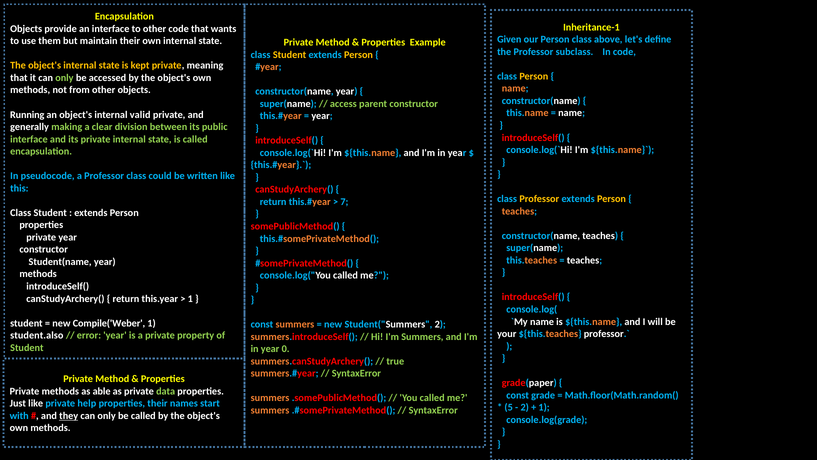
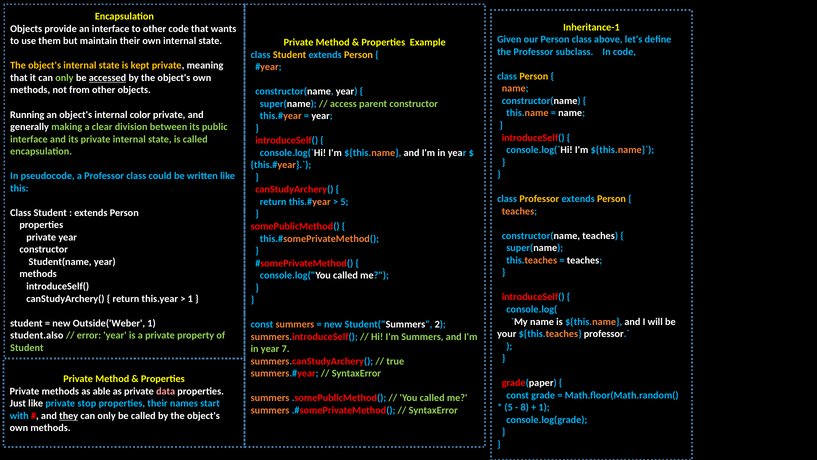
accessed underline: none -> present (108, 78)
valid: valid -> color (140, 115)
7: 7 -> 5 (344, 202)
Compile('Weber: Compile('Weber -> Outside('Weber (109, 323)
0: 0 -> 7 (286, 349)
data colour: light green -> pink (166, 391)
help: help -> stop (87, 403)
2: 2 -> 8 (525, 407)
